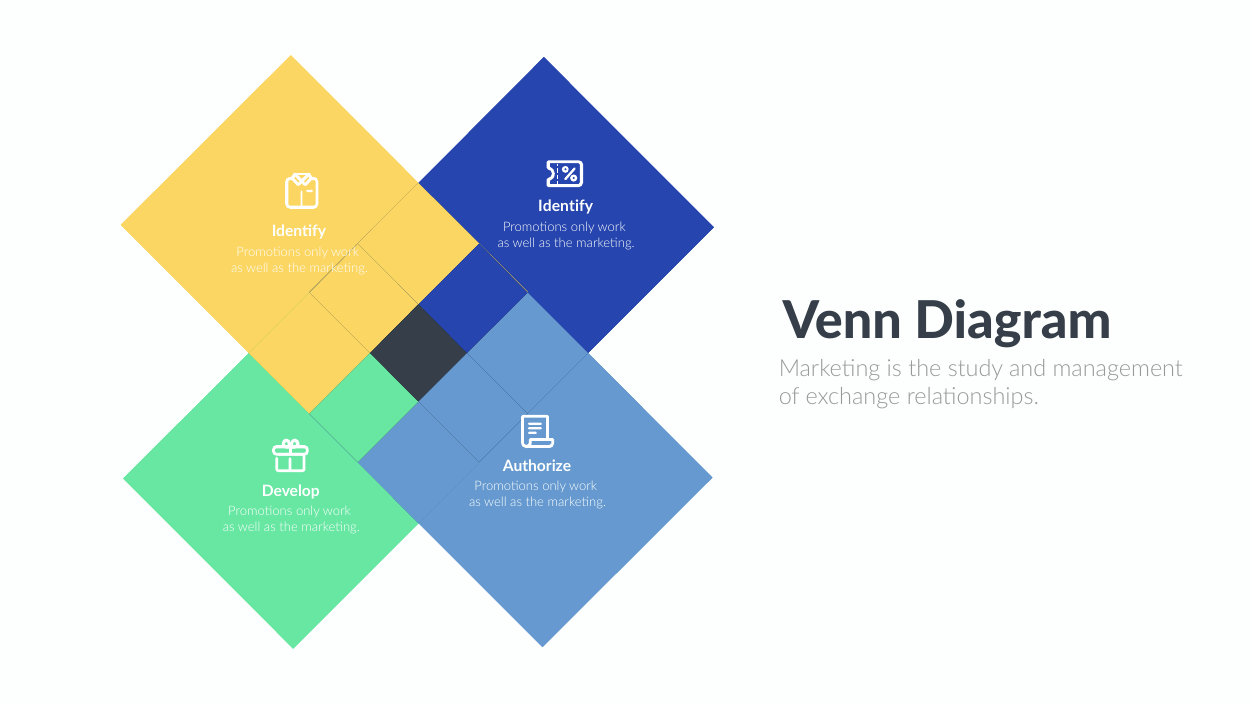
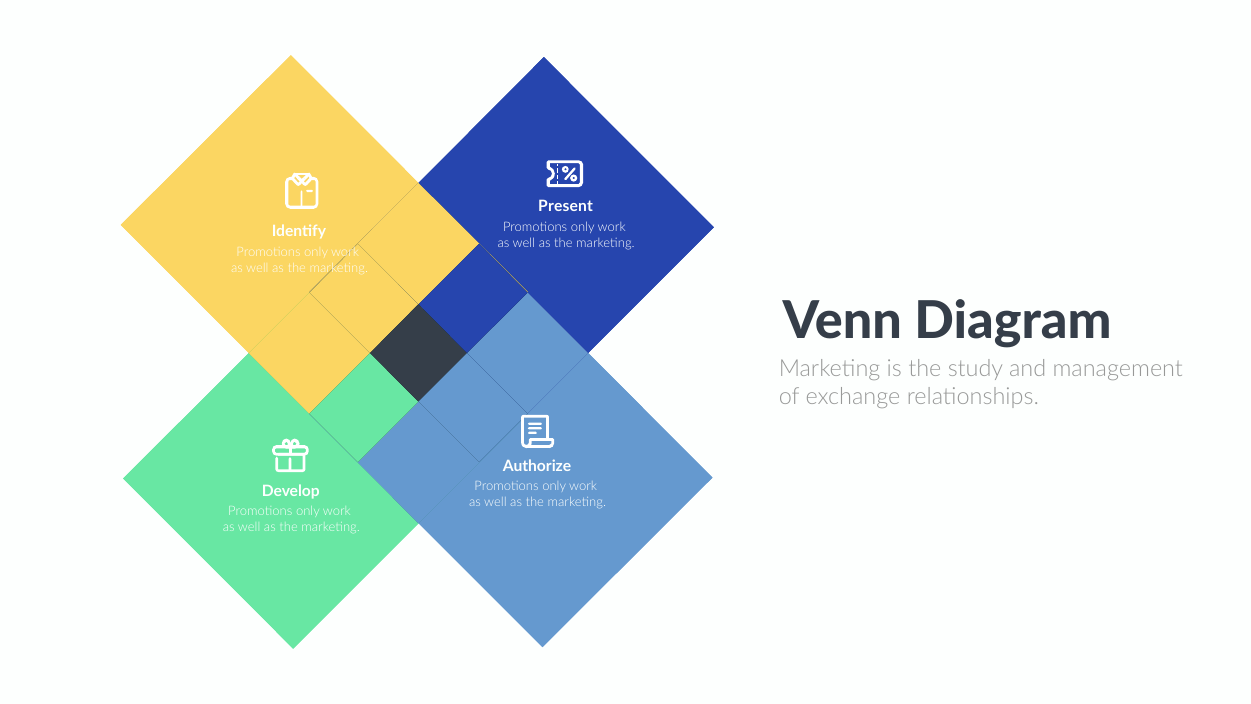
Identify: Identify -> Present (566, 206)
